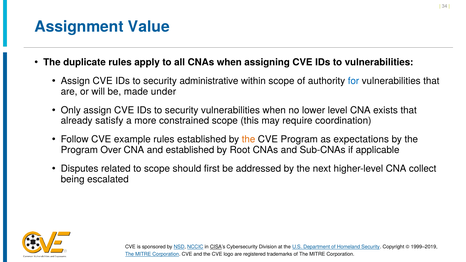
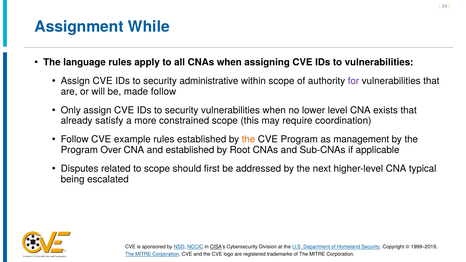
Value: Value -> While (149, 27)
duplicate: duplicate -> language (84, 62)
for colour: blue -> purple (353, 81)
made under: under -> follow (163, 92)
expectations: expectations -> management (361, 140)
collect: collect -> typical (423, 169)
